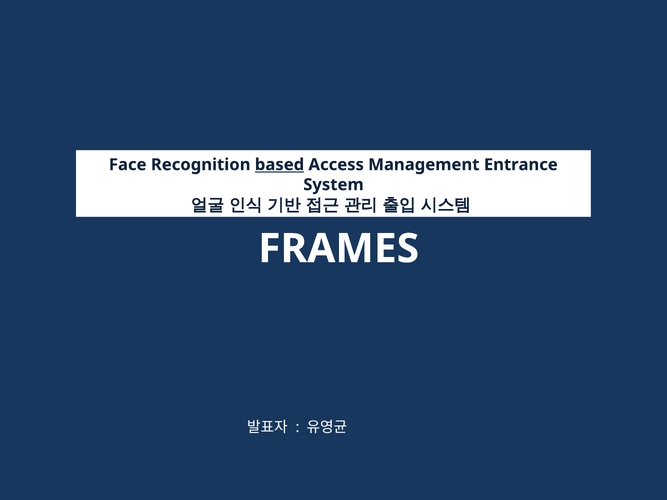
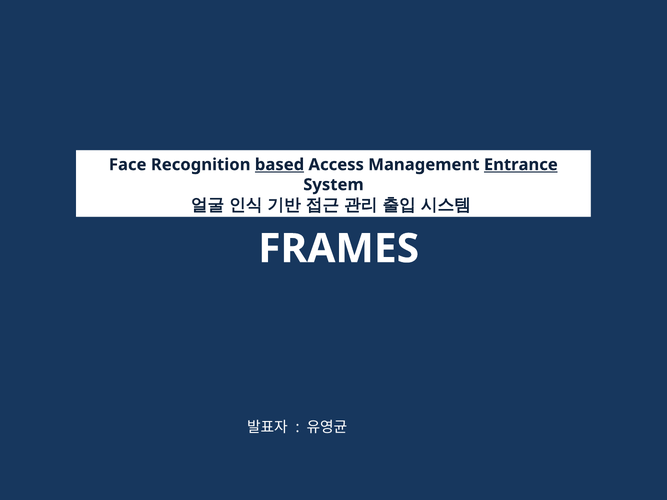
Entrance underline: none -> present (521, 165)
